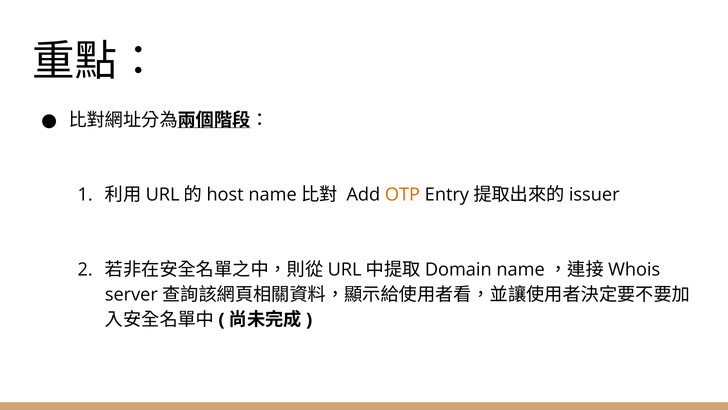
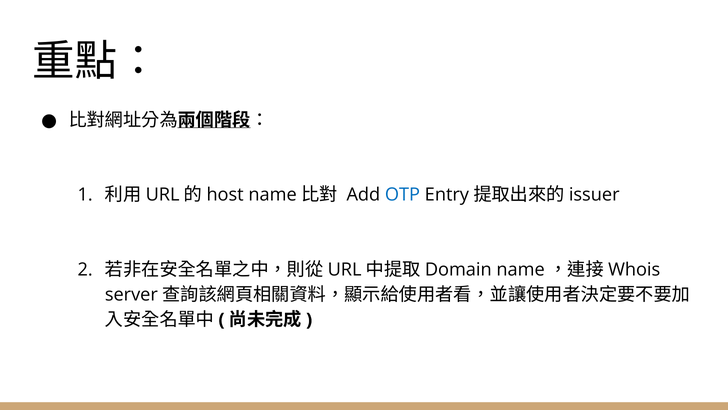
OTP colour: orange -> blue (402, 195)
